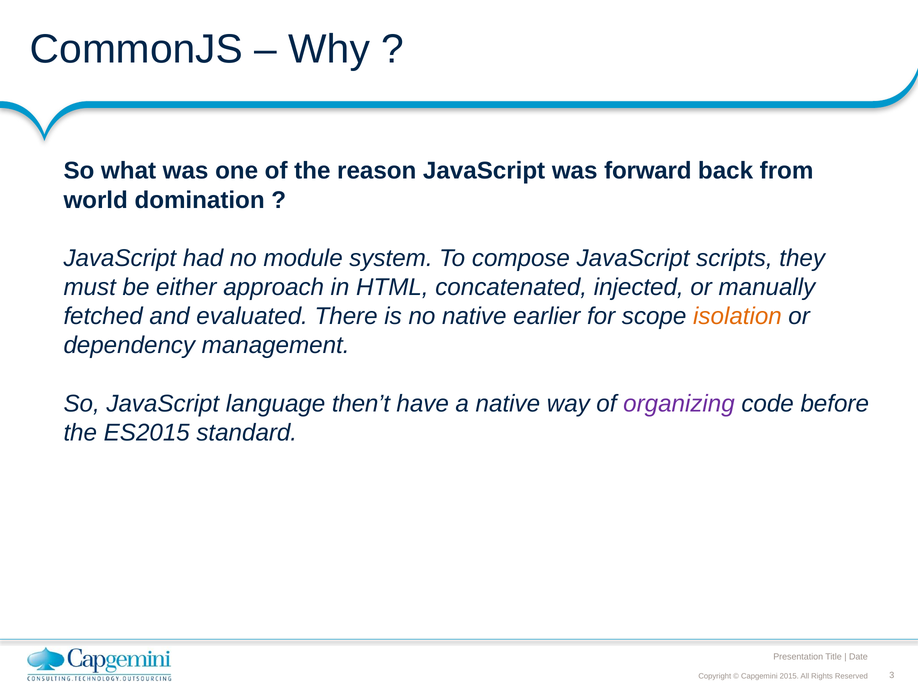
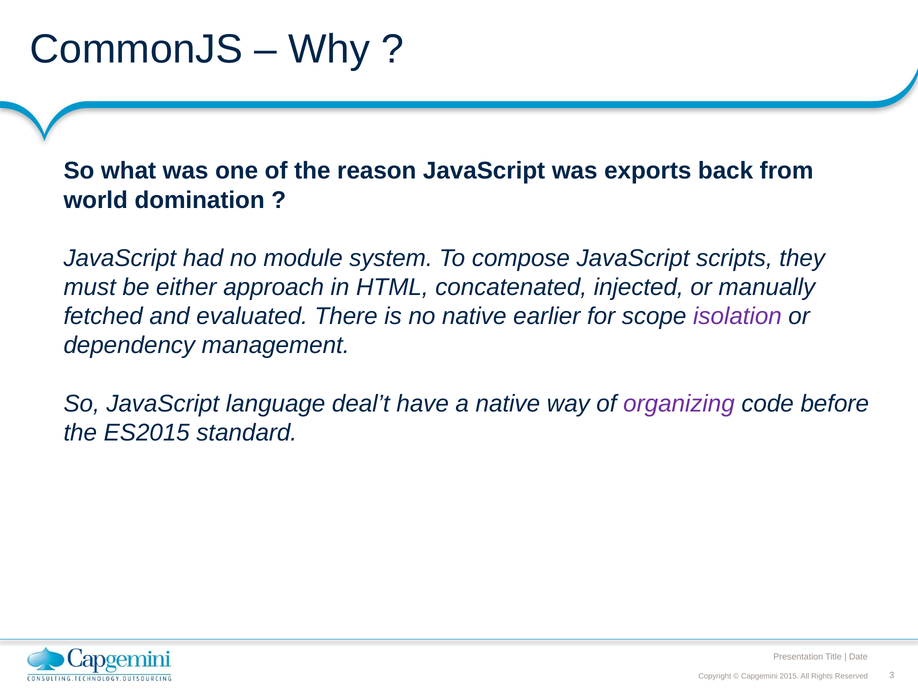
forward: forward -> exports (648, 171)
isolation colour: orange -> purple (737, 316)
then’t: then’t -> deal’t (361, 403)
